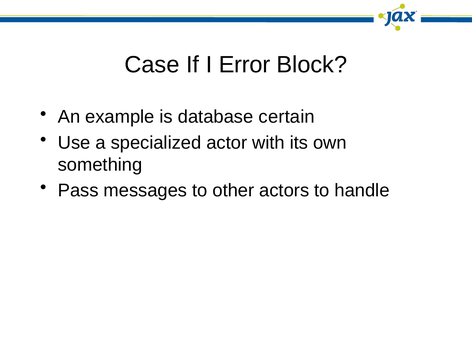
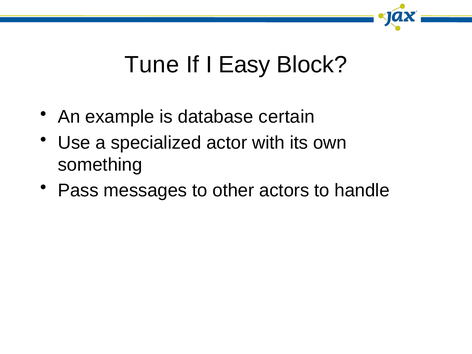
Case: Case -> Tune (152, 65)
Error: Error -> Easy (244, 65)
